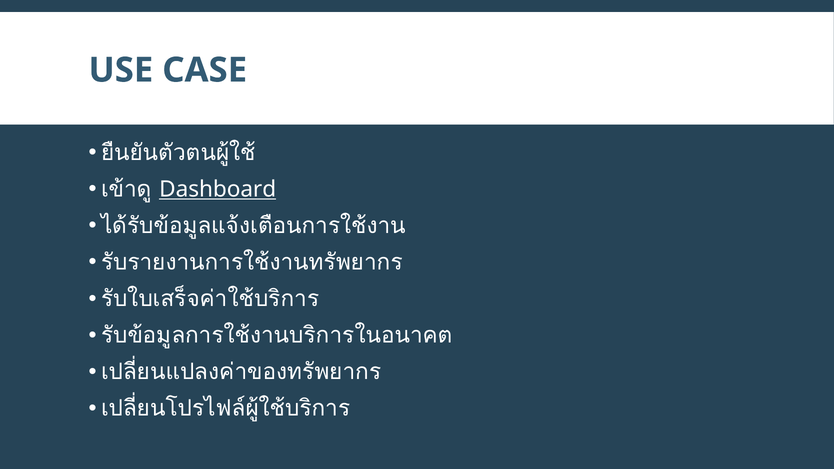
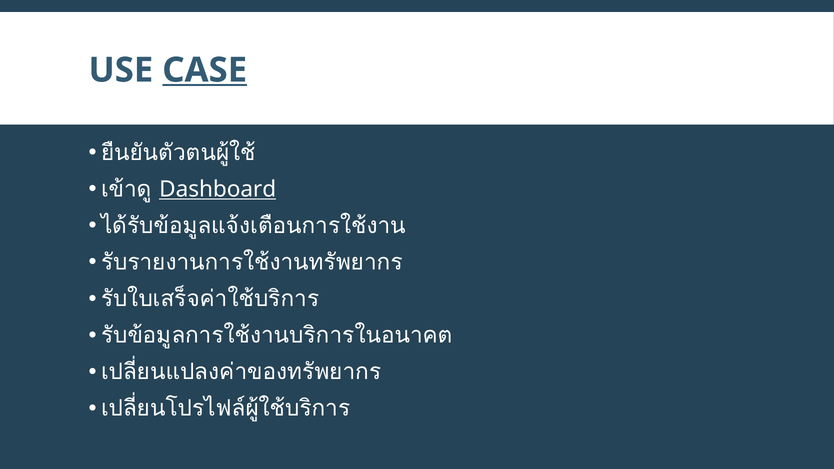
CASE underline: none -> present (205, 70)
